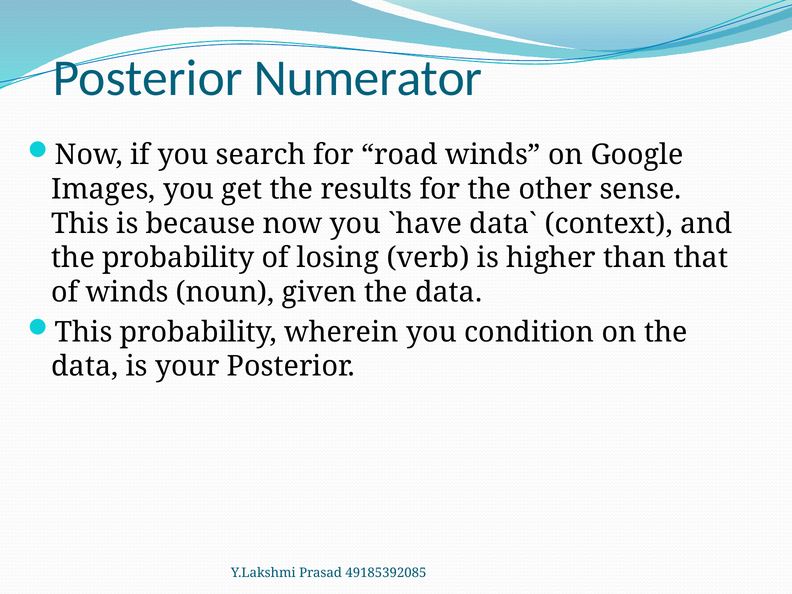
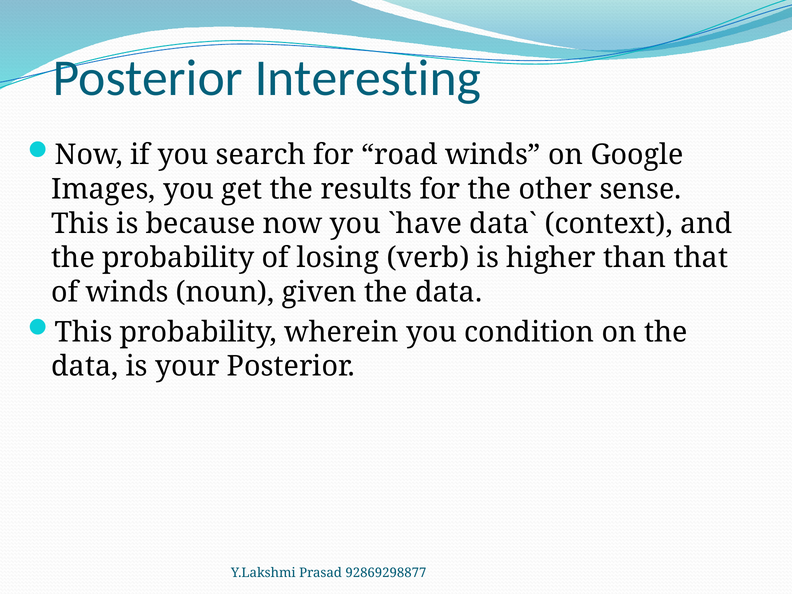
Numerator: Numerator -> Interesting (368, 78)
49185392085: 49185392085 -> 92869298877 (386, 573)
